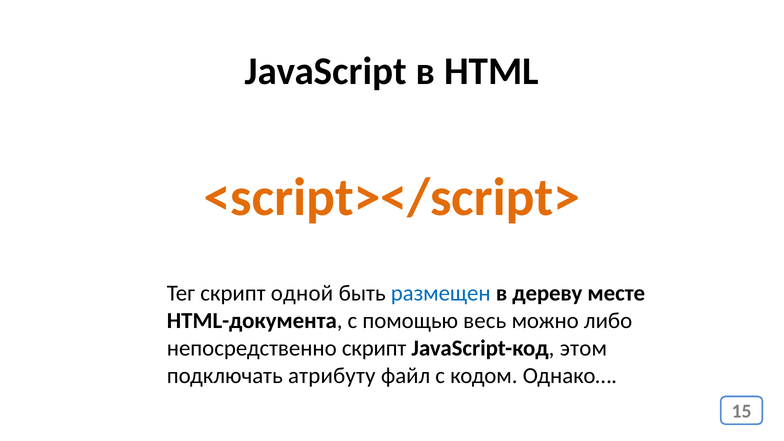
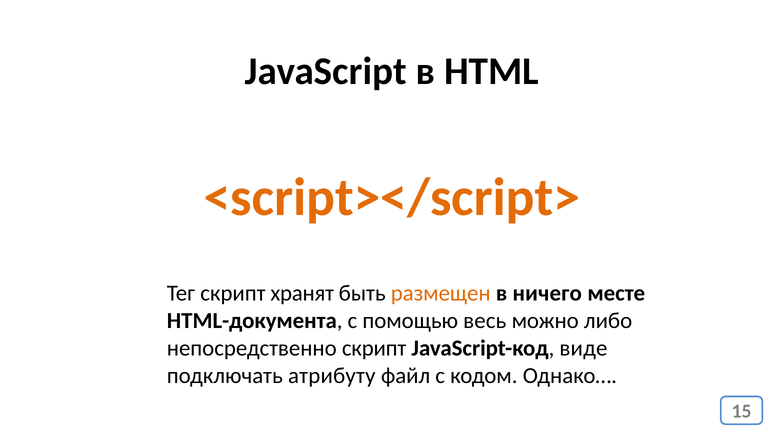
одной: одной -> хранят (302, 293)
размещен colour: blue -> orange (441, 293)
дереву: дереву -> ничего (547, 293)
этом: этом -> виде (583, 348)
